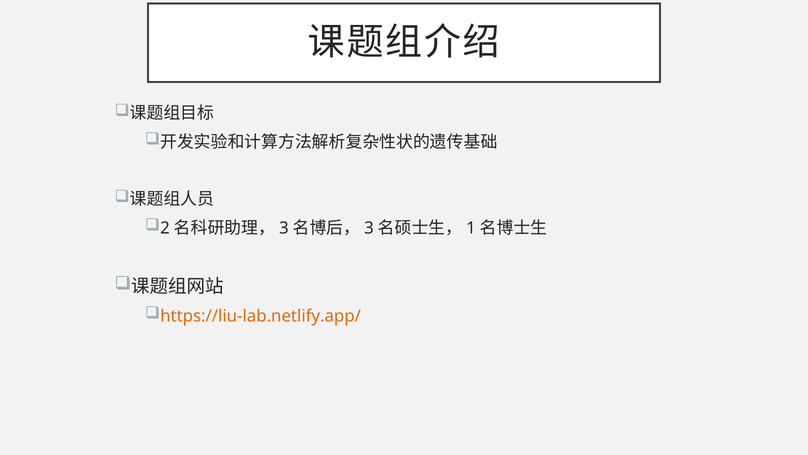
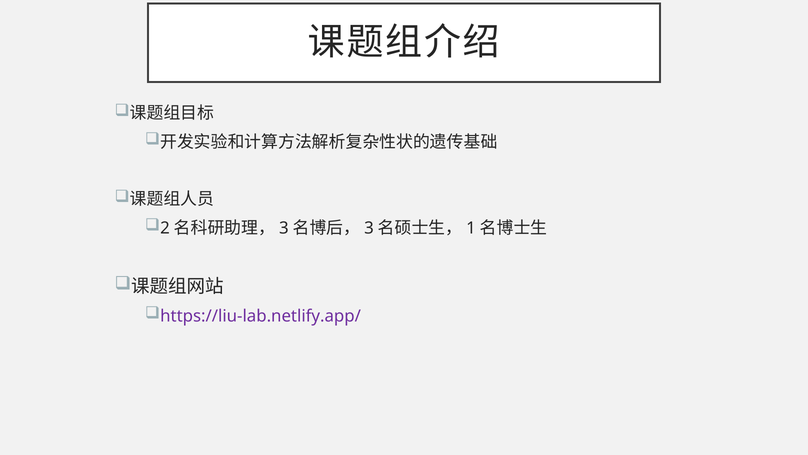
https://liu-lab.netlify.app/ colour: orange -> purple (261, 316)
